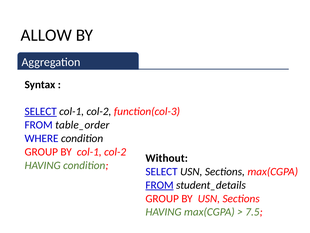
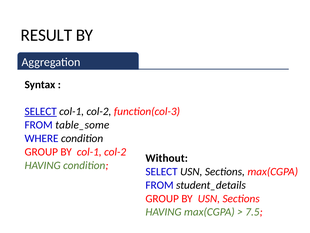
ALLOW: ALLOW -> RESULT (46, 35)
table_order: table_order -> table_some (82, 125)
FROM underline: present -> none (160, 185)
